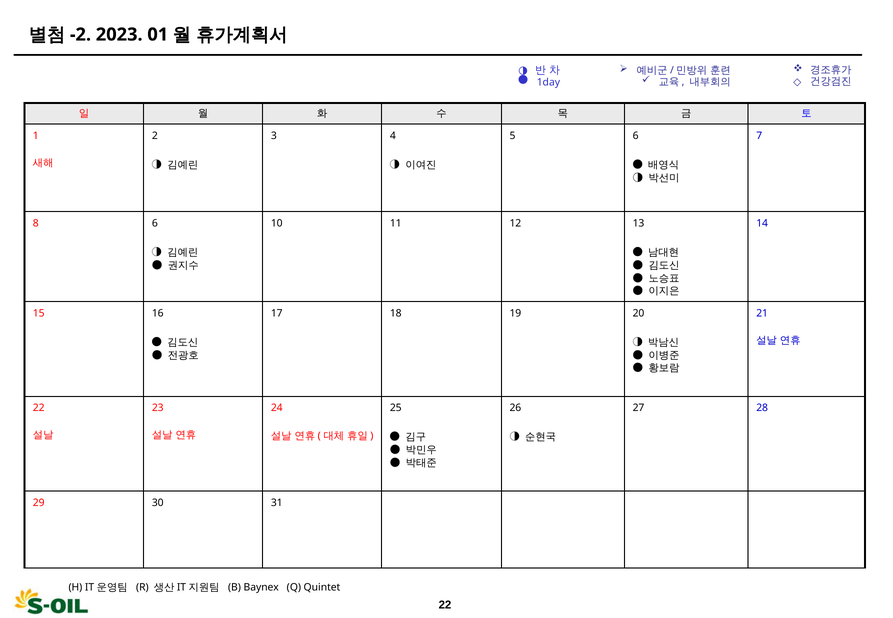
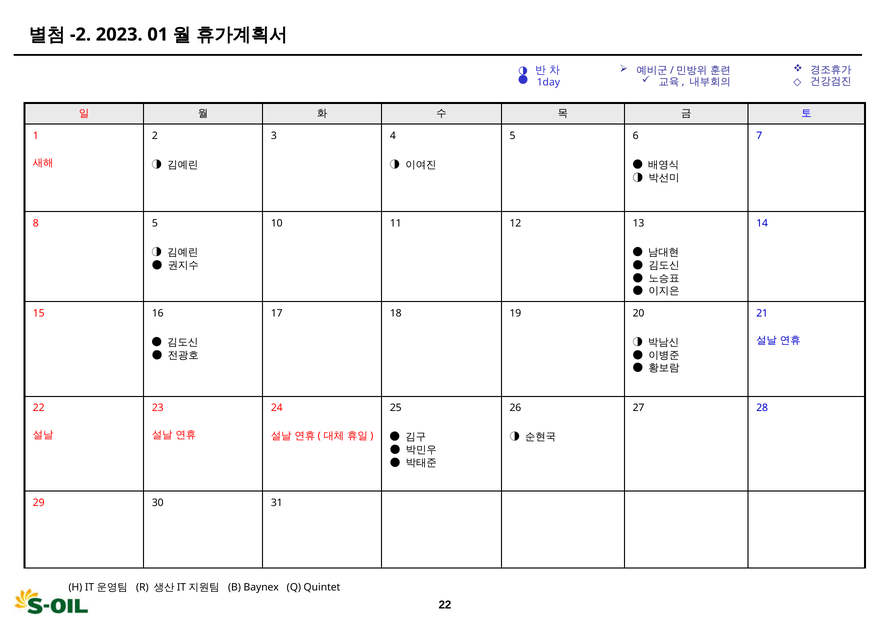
8 6: 6 -> 5 (155, 223)
